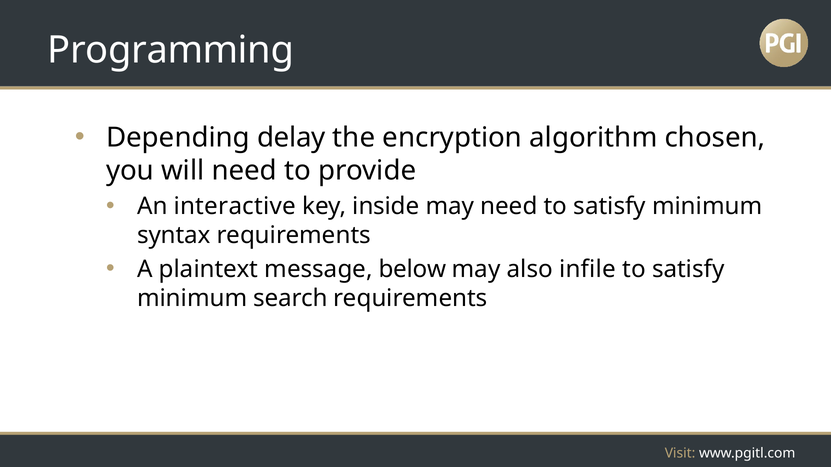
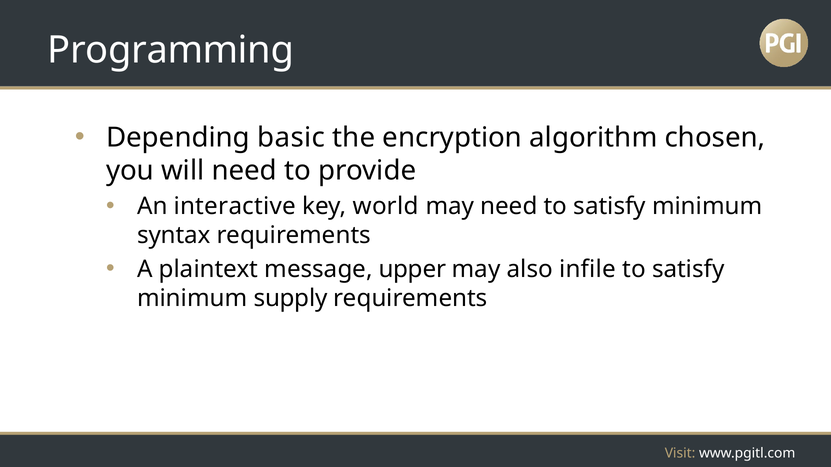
delay: delay -> basic (291, 138)
inside: inside -> world (386, 207)
below: below -> upper (412, 270)
search: search -> supply (291, 299)
